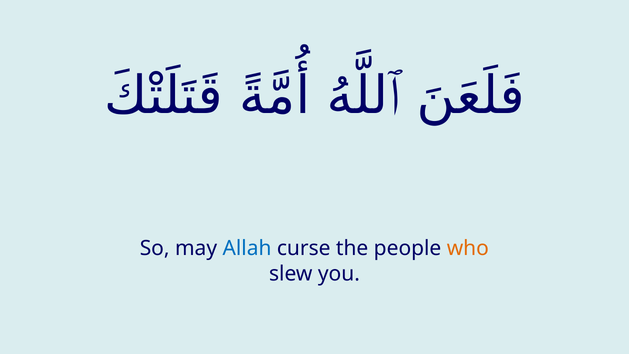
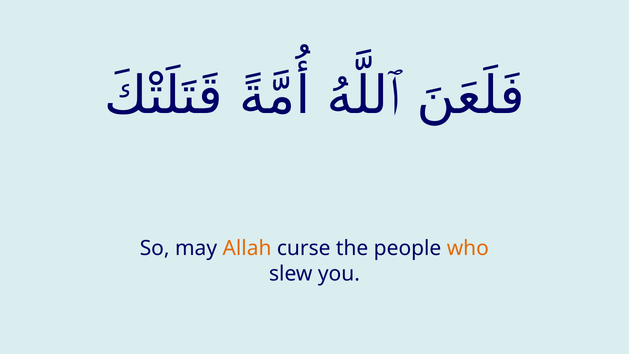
Allah colour: blue -> orange (247, 248)
